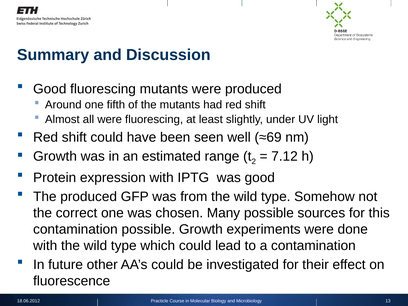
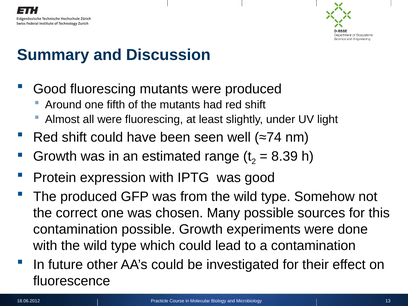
≈69: ≈69 -> ≈74 (268, 137)
7.12: 7.12 -> 8.39 (285, 156)
